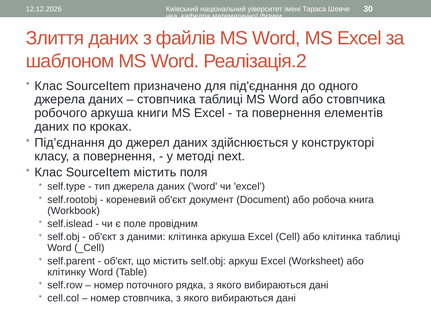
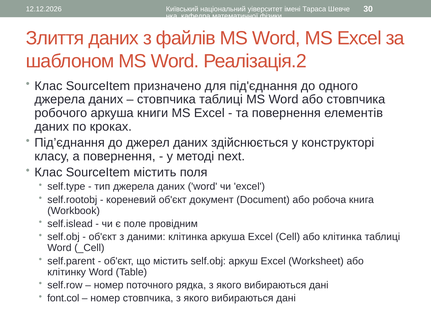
cell.col: cell.col -> font.col (63, 299)
